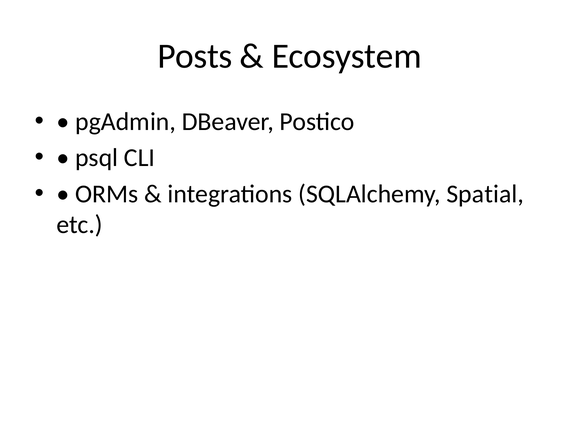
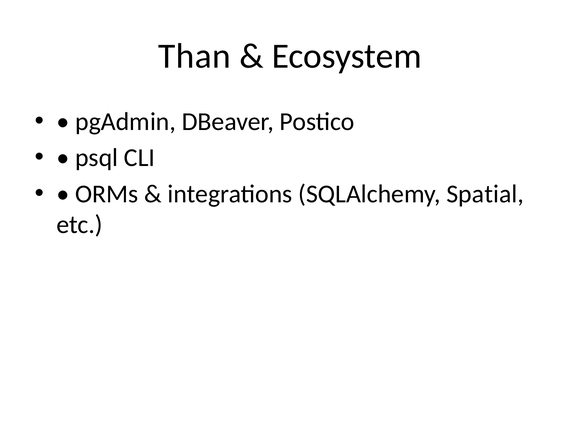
Posts: Posts -> Than (195, 56)
